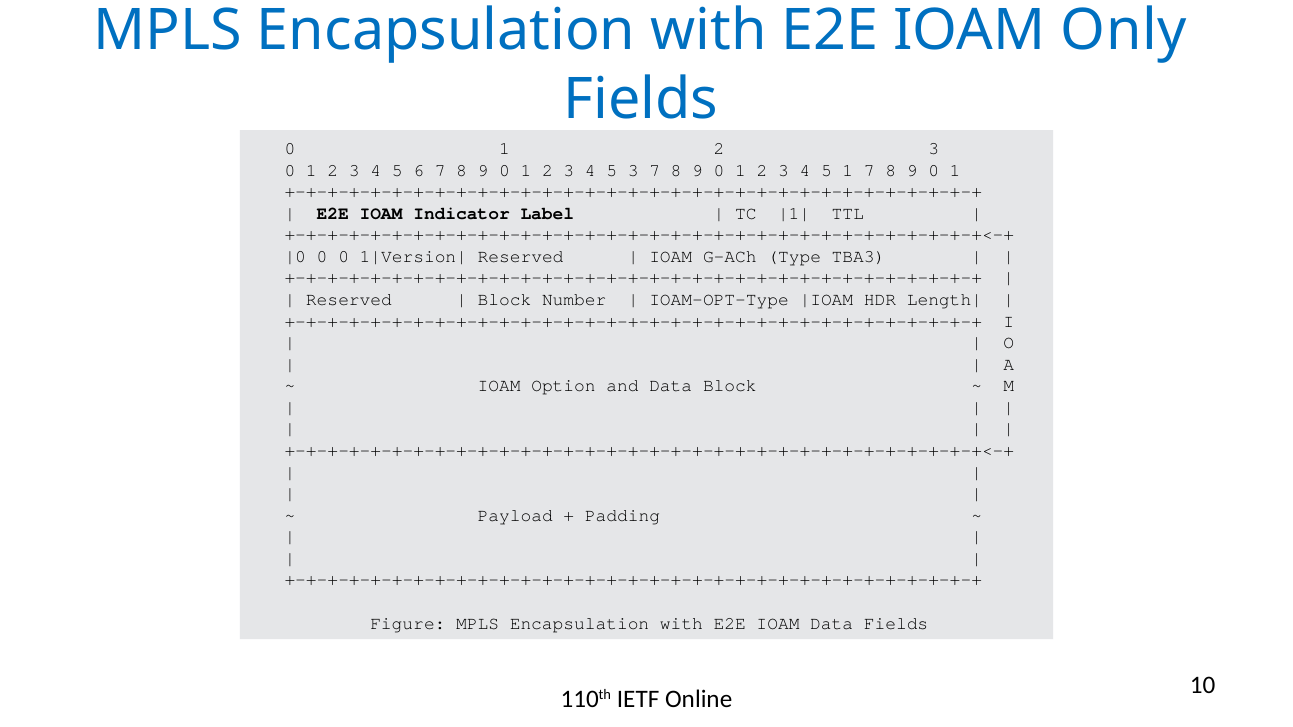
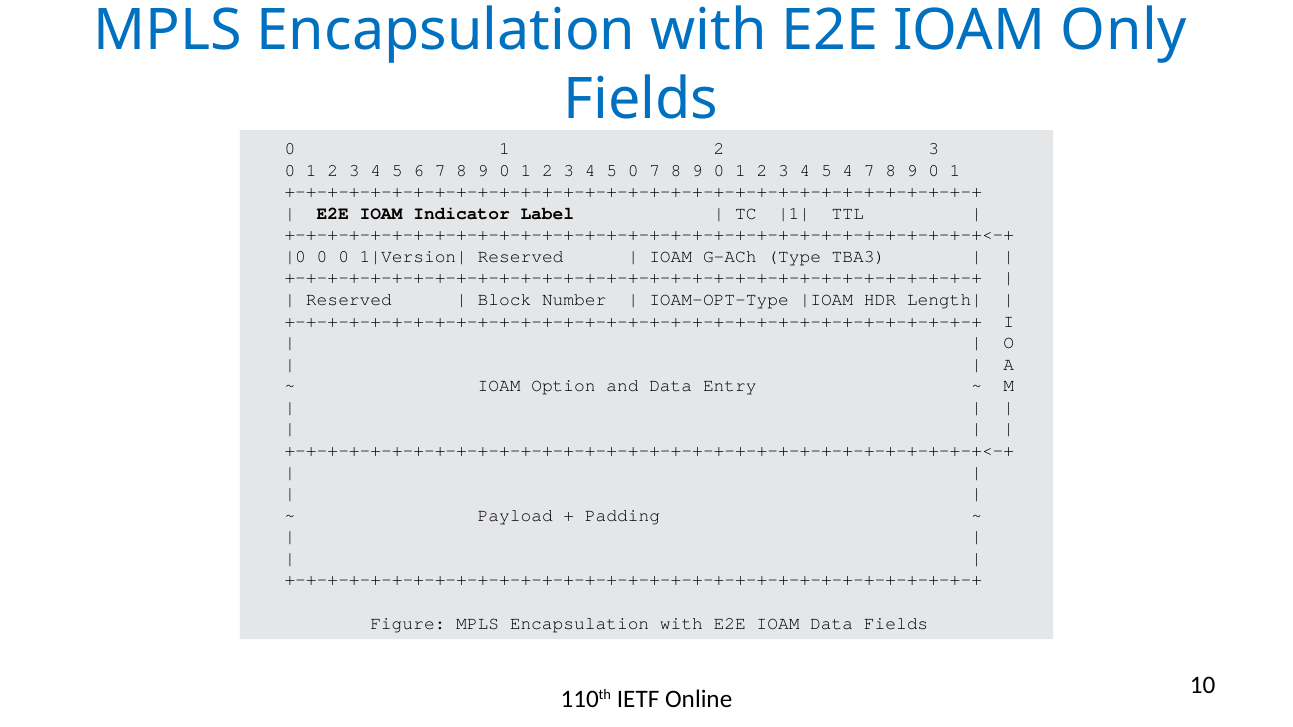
5 3: 3 -> 0 (633, 170)
5 1: 1 -> 4 (848, 170)
Data Block: Block -> Entry (730, 386)
